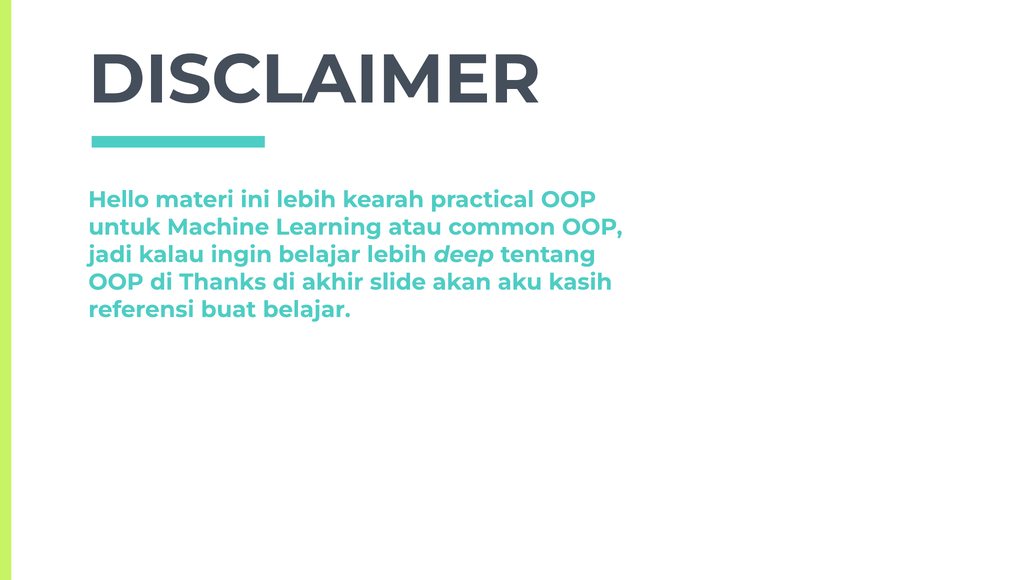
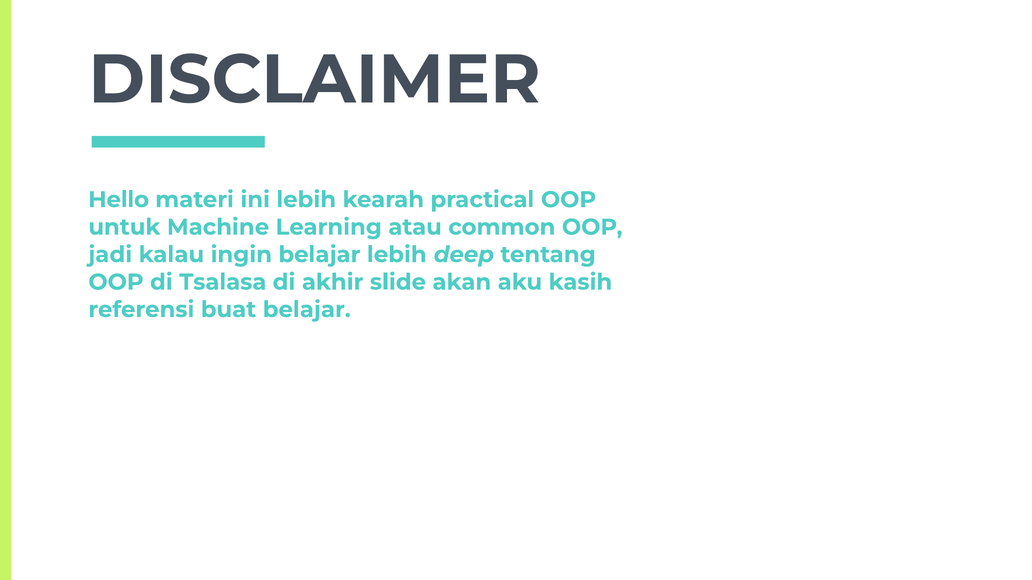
Thanks: Thanks -> Tsalasa (223, 282)
